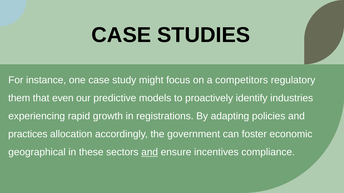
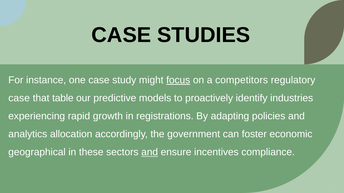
focus underline: none -> present (178, 80)
them: them -> case (19, 98)
even: even -> table (63, 98)
practices: practices -> analytics (28, 134)
